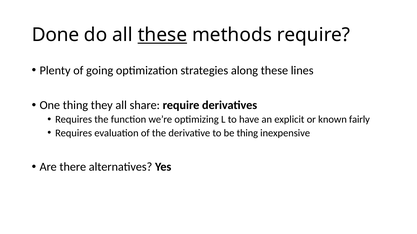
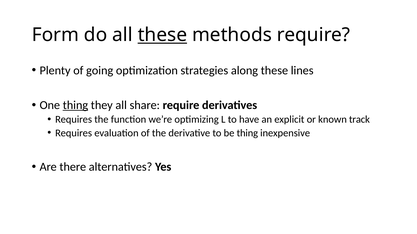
Done: Done -> Form (55, 35)
thing underline: none -> present (75, 105)
fairly: fairly -> track (359, 120)
